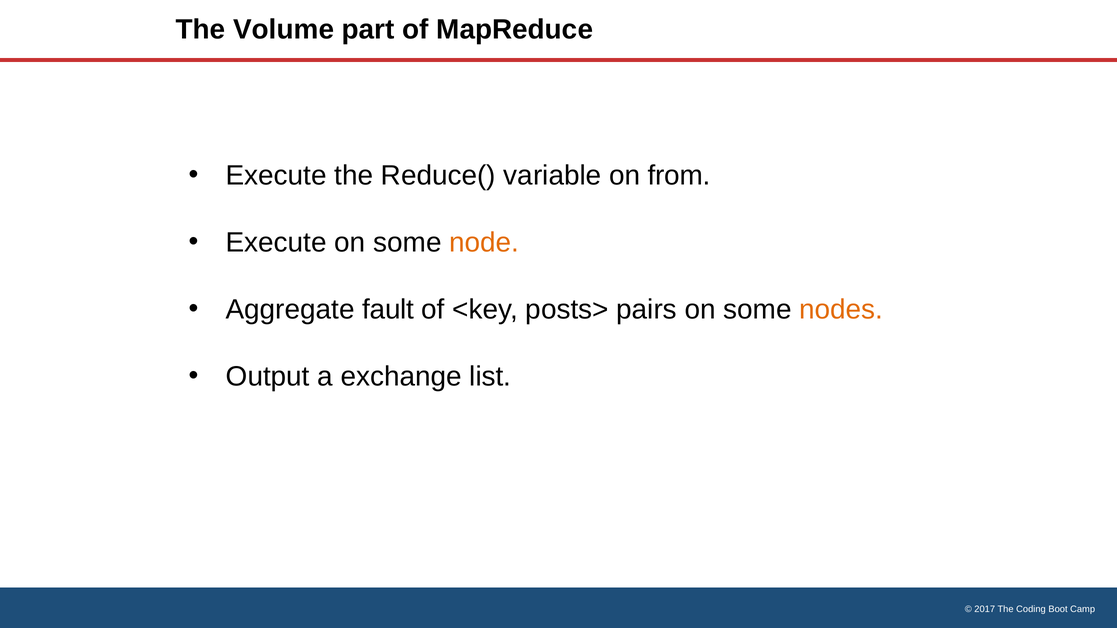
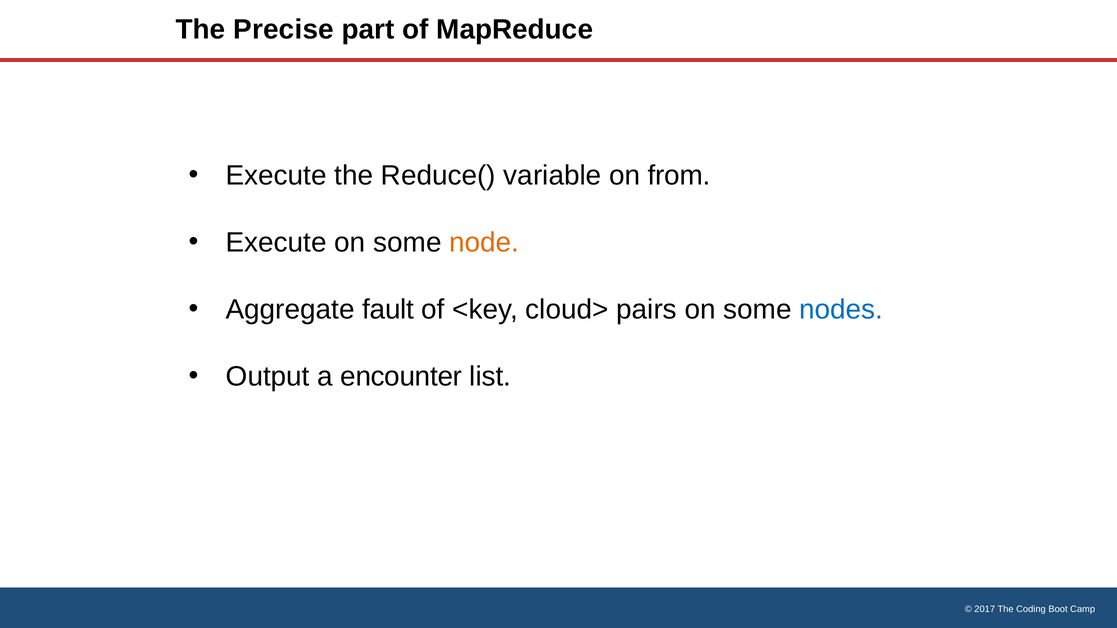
Volume: Volume -> Precise (284, 30)
posts>: posts> -> cloud> (567, 310)
nodes colour: orange -> blue (841, 310)
exchange: exchange -> encounter (401, 377)
